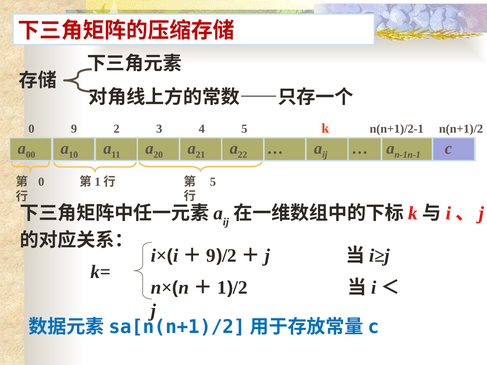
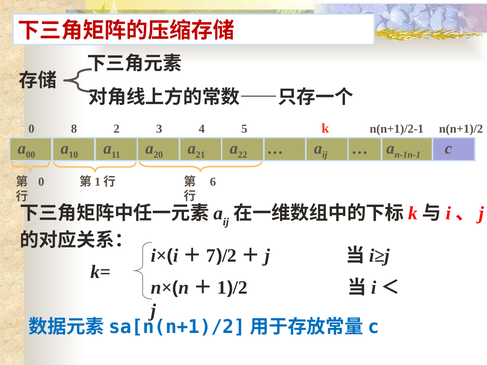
0 9: 9 -> 8 (74, 129)
5: 5 -> 6 (213, 182)
9: 9 -> 7 (211, 256)
